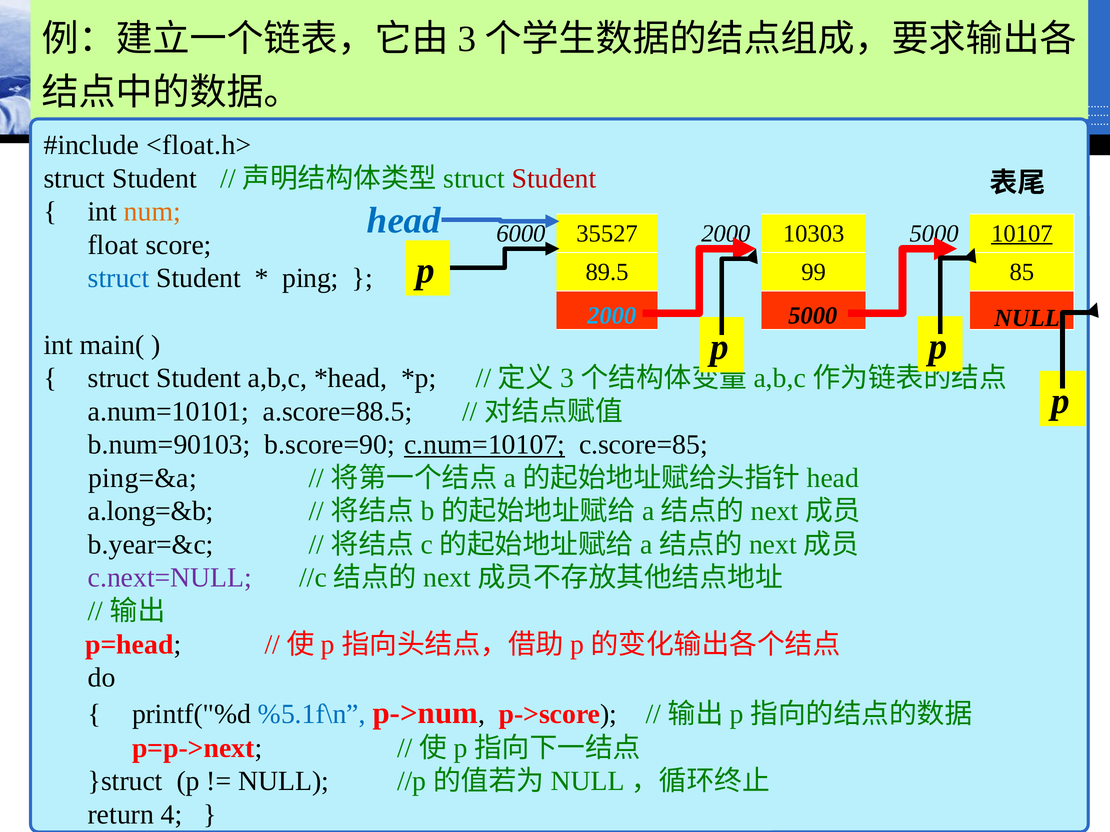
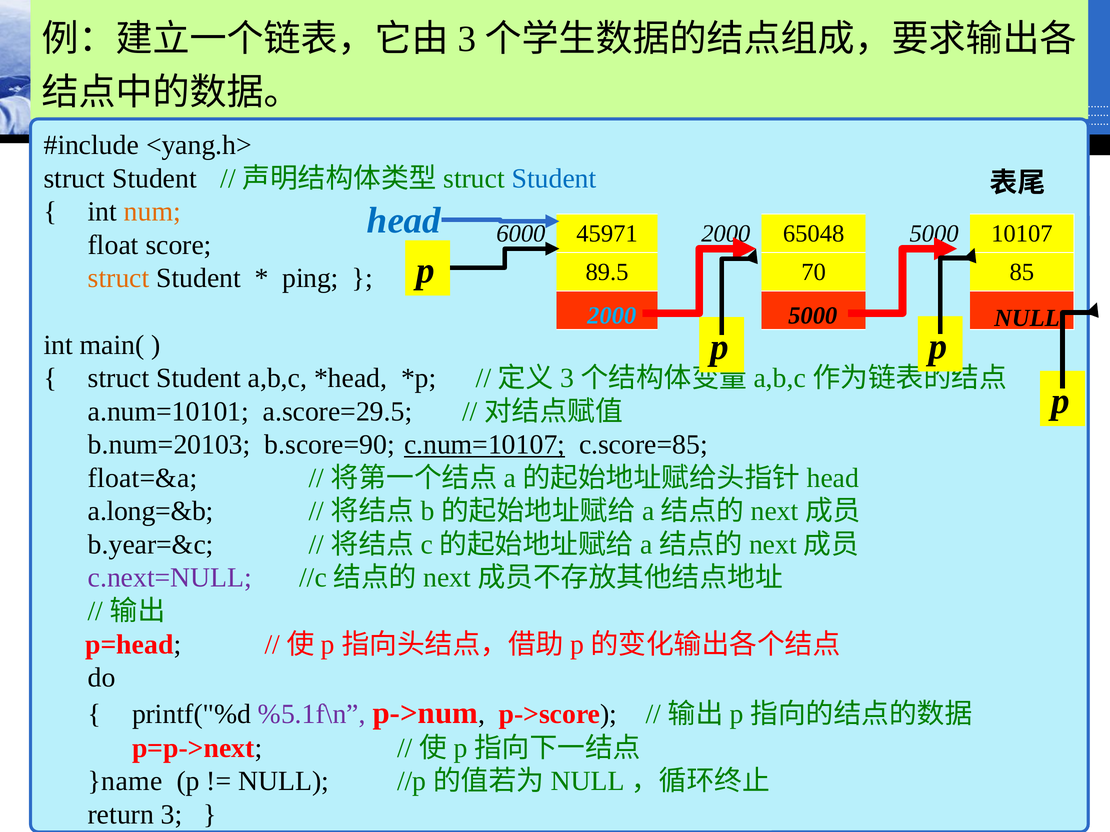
<float.h>: <float.h> -> <yang.h> (199, 145)
Student colour: red -> blue (554, 179)
35527: 35527 -> 45971 (607, 234)
10303: 10303 -> 65048 (814, 234)
10107 underline: present -> none (1022, 234)
99: 99 -> 70 (814, 272)
struct colour: blue -> orange (119, 278)
a.score=88.5: a.score=88.5 -> a.score=29.5 (338, 412)
b.num=90103: b.num=90103 -> b.num=20103 (169, 445)
ping=&a: ping=&a -> float=&a (143, 478)
%5.1f\n colour: blue -> purple (312, 714)
}struct: }struct -> }name (125, 782)
4: 4 -> 3 (172, 815)
